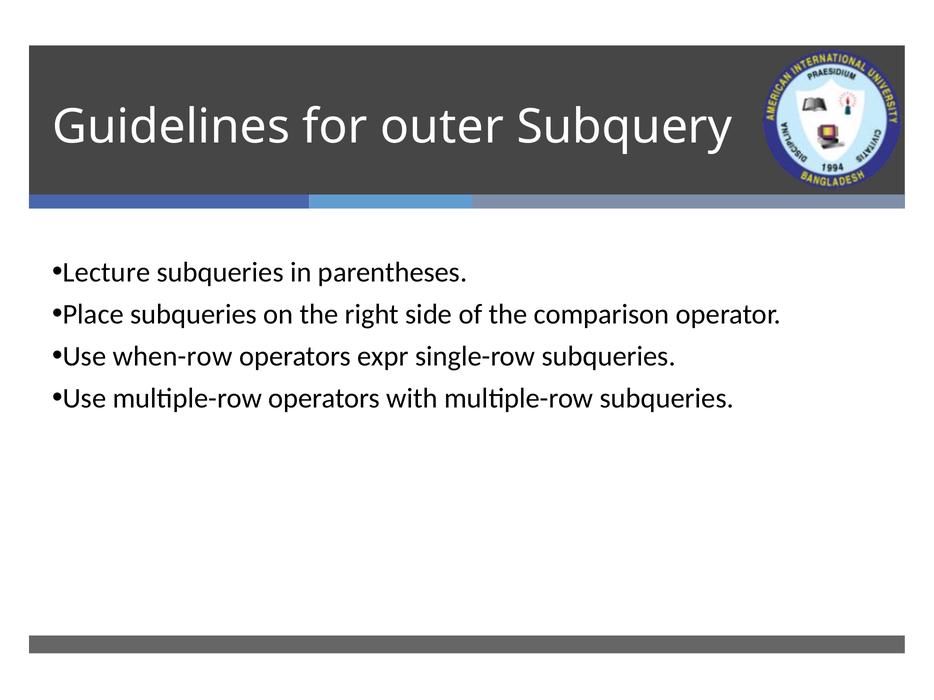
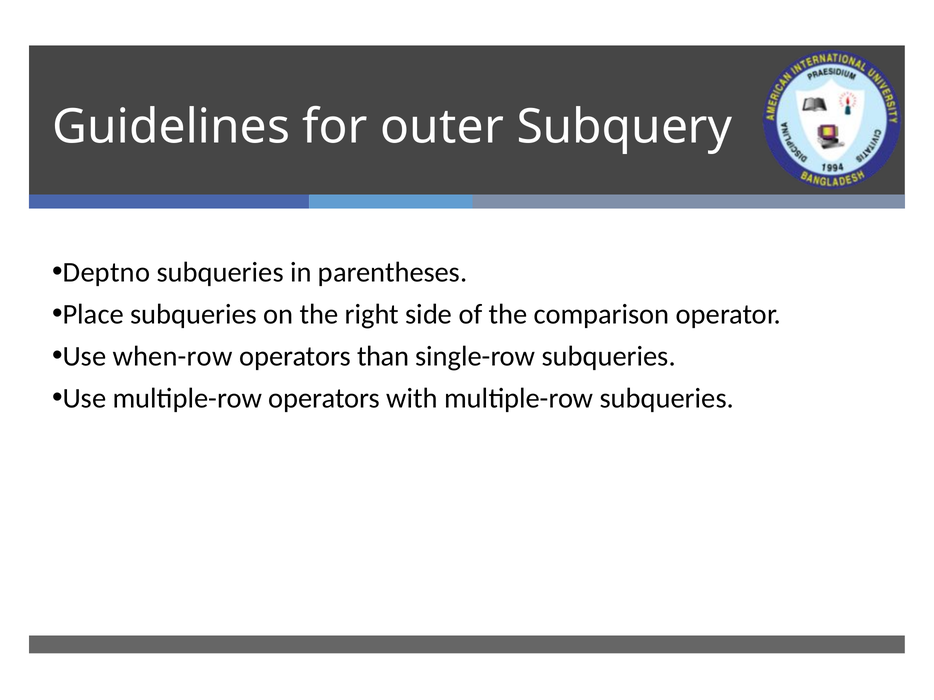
Lecture: Lecture -> Deptno (106, 273)
expr: expr -> than (383, 356)
